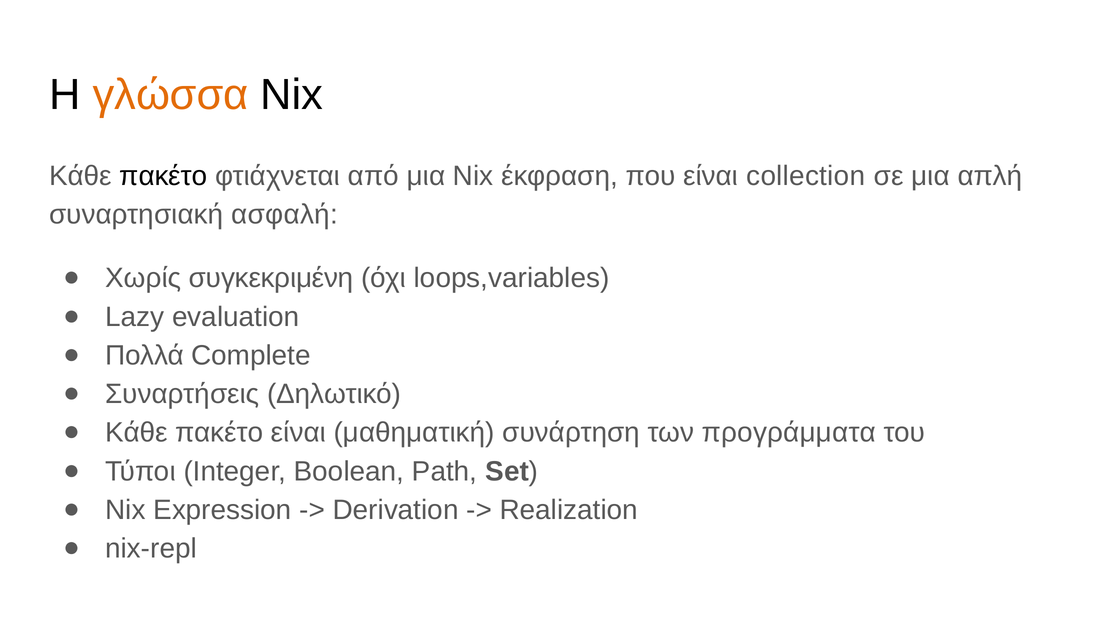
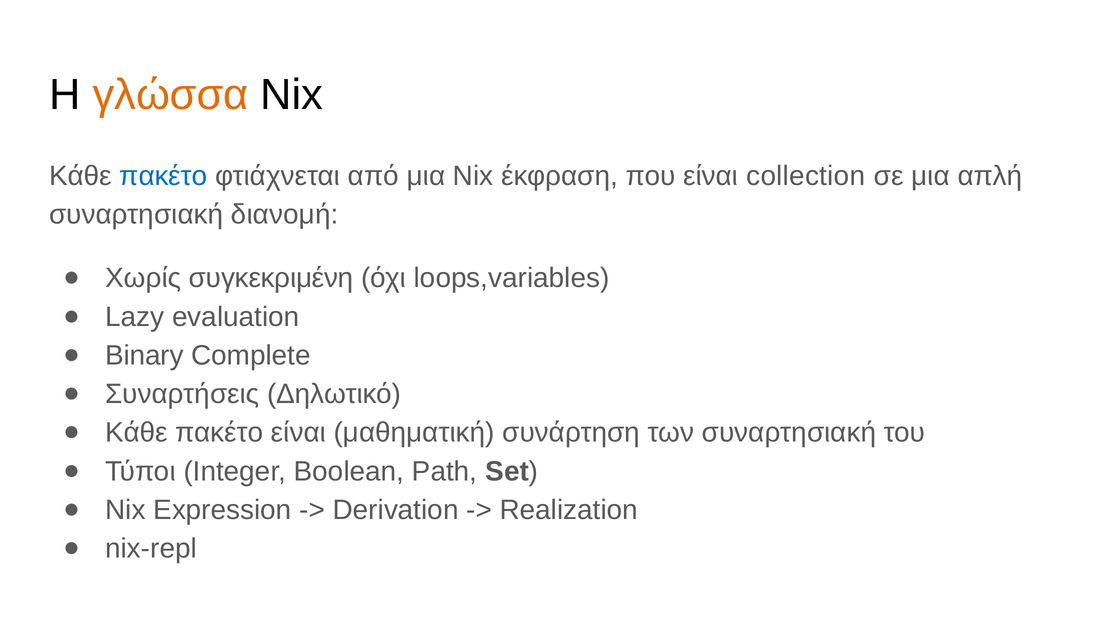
πακέτο colour: black -> blue (163, 176)
ασφαλή: ασφαλή -> διανομή (285, 215)
Πολλά: Πολλά -> Binary (144, 355)
των προγράμματα: προγράμματα -> συναρτησιακή (789, 432)
